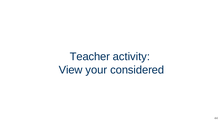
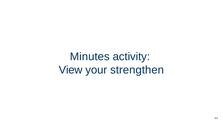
Teacher: Teacher -> Minutes (90, 57)
considered: considered -> strengthen (137, 70)
